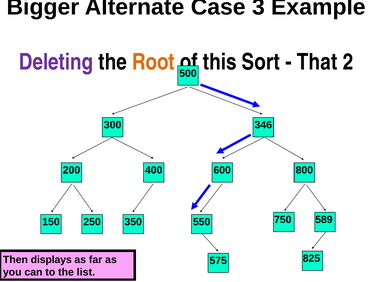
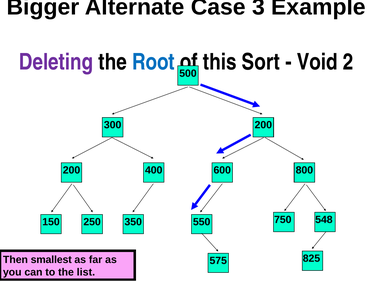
Root colour: orange -> blue (153, 62)
That: That -> Void (317, 62)
300 346: 346 -> 200 (263, 125)
589: 589 -> 548 (324, 220)
displays: displays -> smallest (51, 260)
